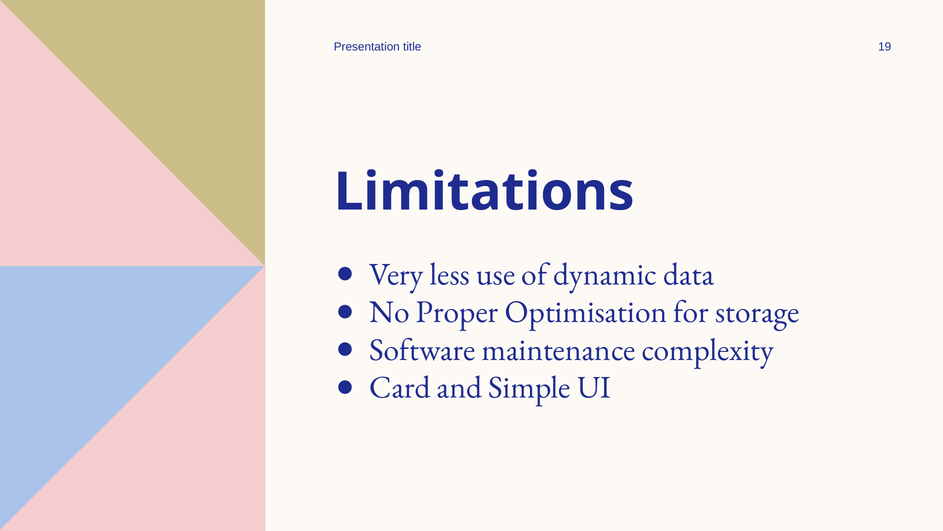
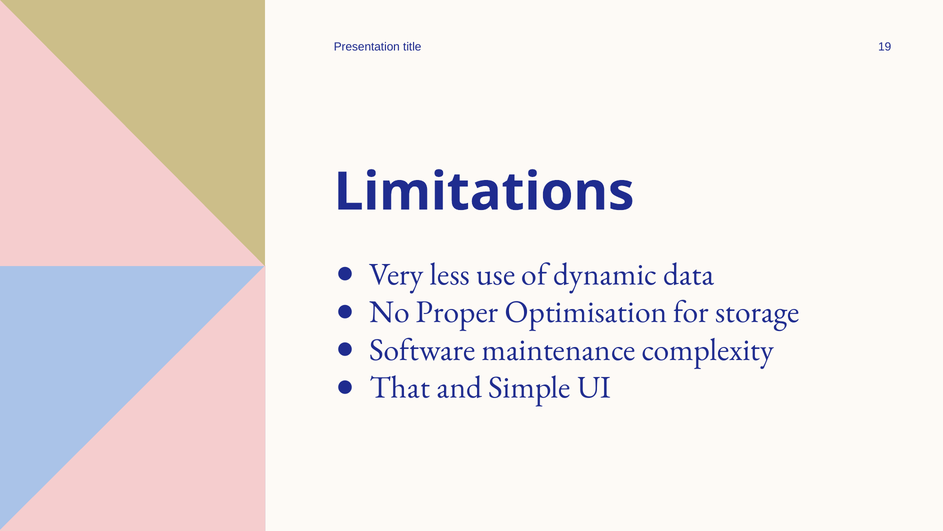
Card: Card -> That (400, 387)
